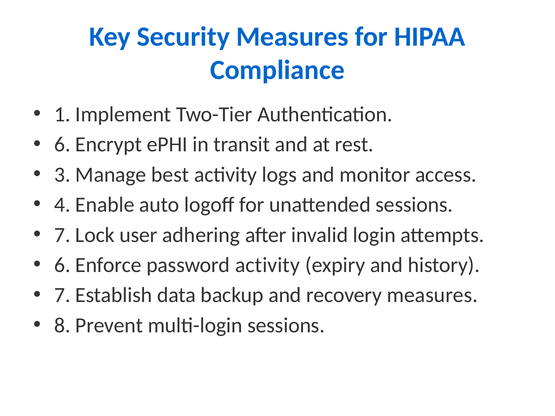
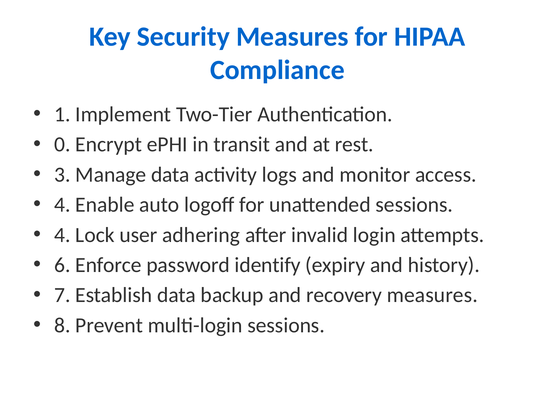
6: 6 -> 0 (62, 144)
Manage best: best -> data (170, 175)
7: 7 -> 4 (62, 235)
password activity: activity -> identify (268, 265)
